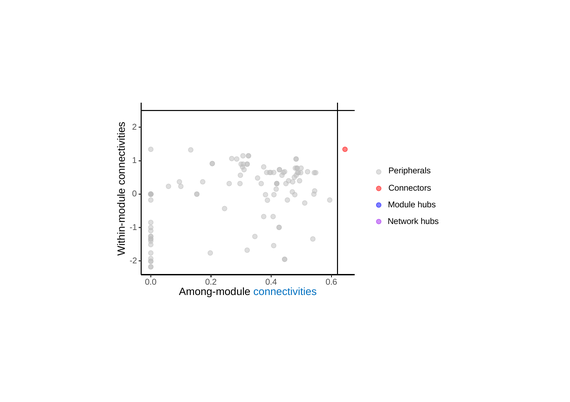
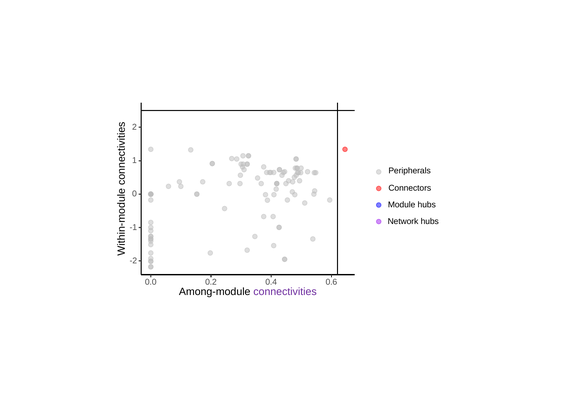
connectivities colour: blue -> purple (285, 292)
